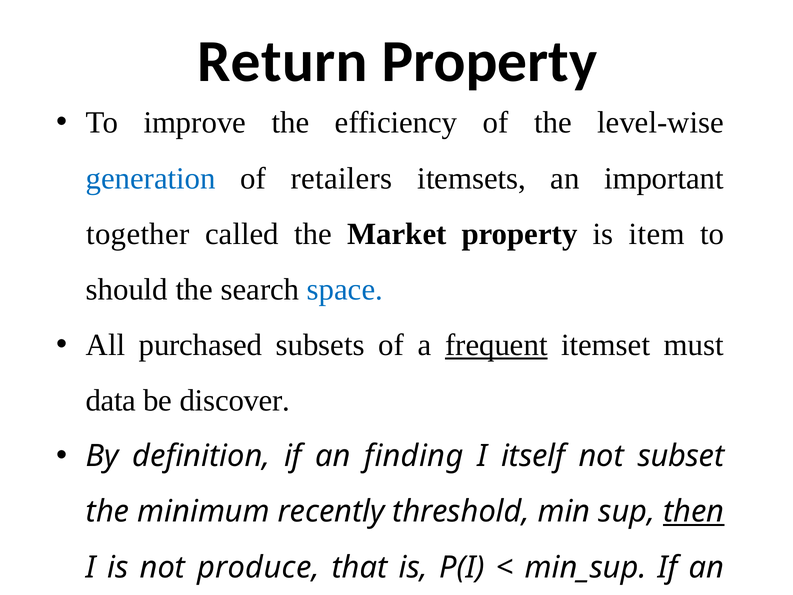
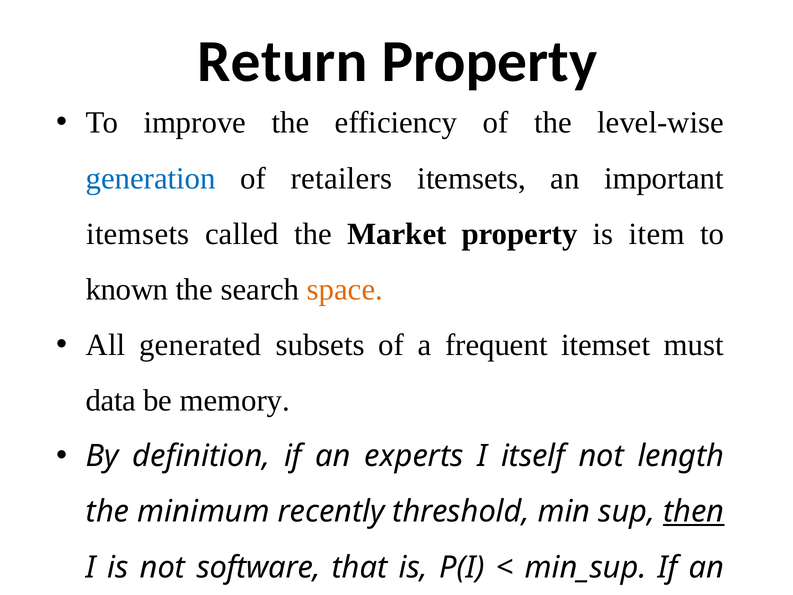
together: together -> itemsets (138, 234)
should: should -> known (127, 289)
space colour: blue -> orange (345, 289)
purchased: purchased -> generated (200, 345)
frequent underline: present -> none (496, 345)
discover: discover -> memory (235, 400)
finding: finding -> experts (414, 456)
subset: subset -> length (681, 456)
produce: produce -> software (259, 567)
